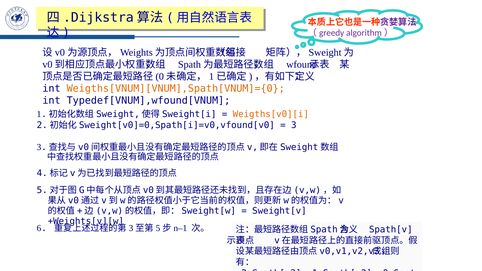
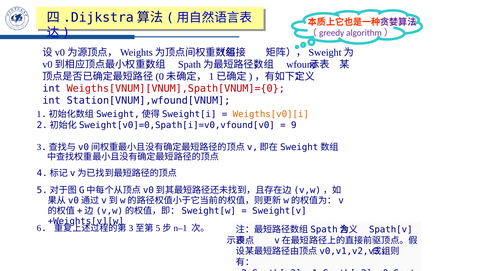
Weigths[VNUM][VNUM],Spath[VNUM]={0 colour: orange -> red (176, 89)
Typedef[VNUM],wfound[VNUM: Typedef[VNUM],wfound[VNUM -> Station[VNUM],wfound[VNUM (148, 101)
3: 3 -> 9 (294, 125)
